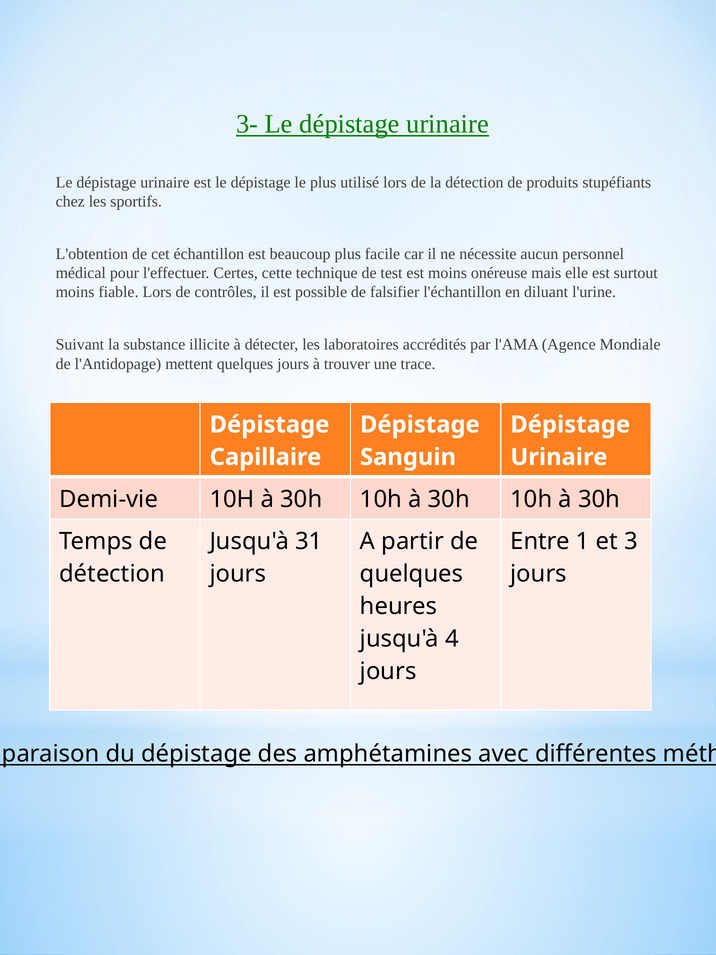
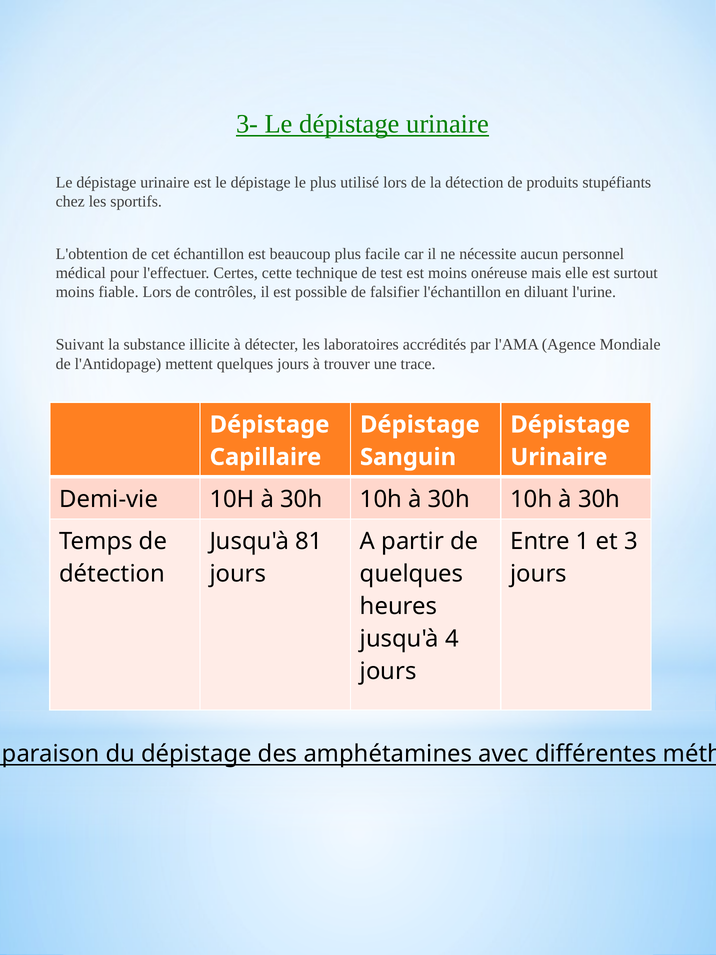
31: 31 -> 81 (309, 541)
